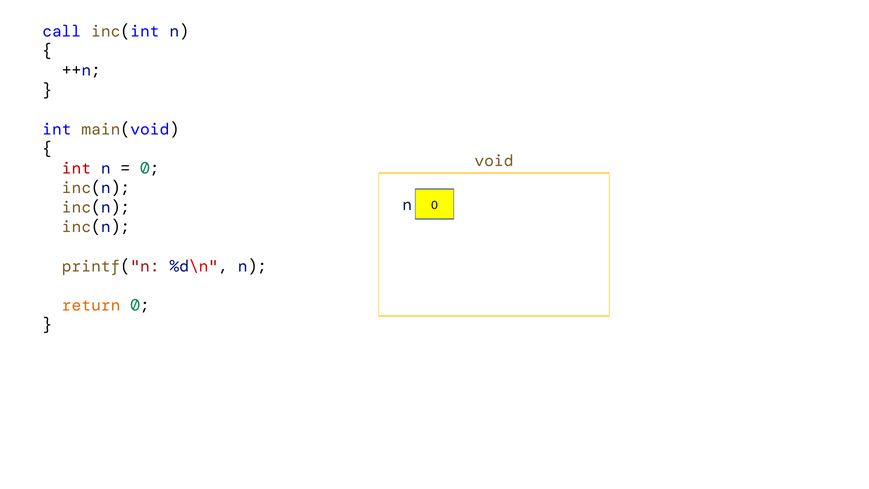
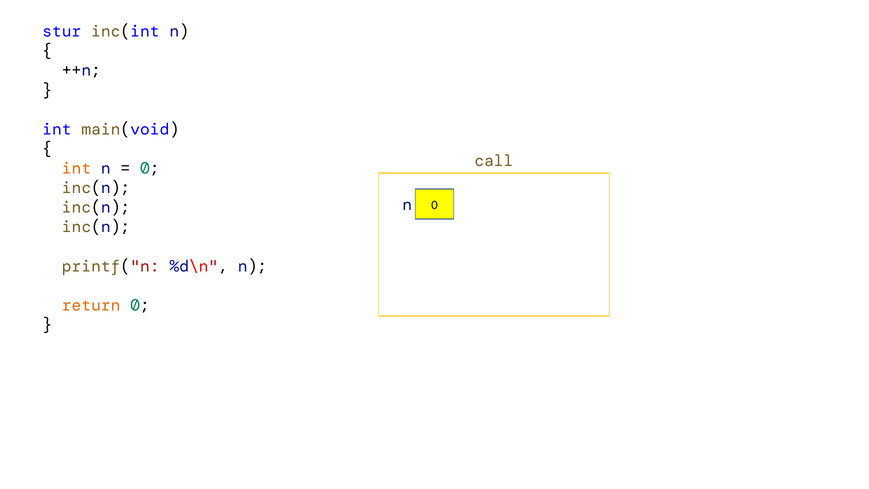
call: call -> stur (62, 31)
void: void -> call (494, 161)
int colour: red -> orange (77, 168)
